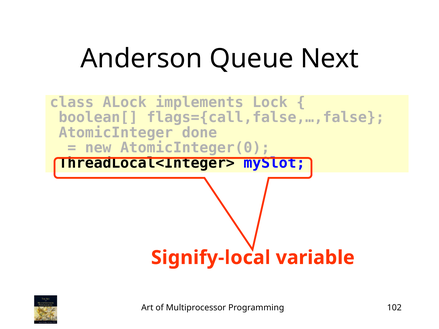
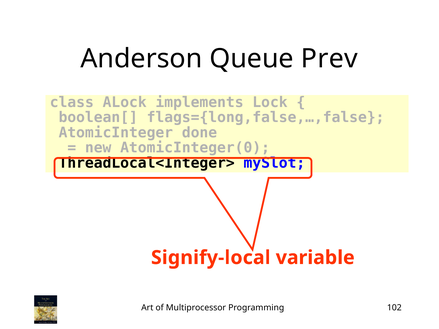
Next: Next -> Prev (329, 59)
flags={call,false,…,false: flags={call,false,…,false -> flags={long,false,…,false (266, 117)
